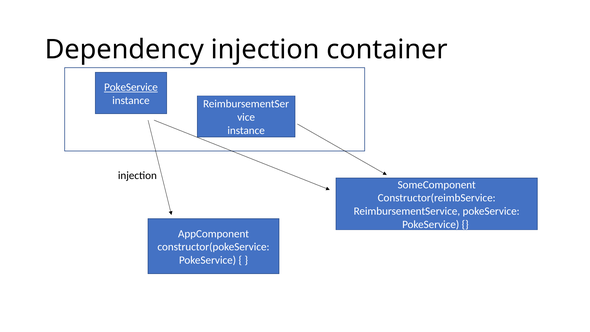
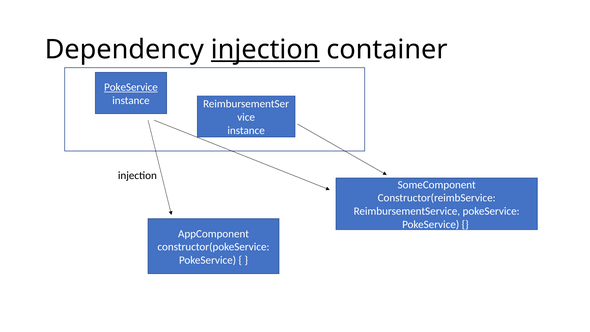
injection underline: none -> present (265, 50)
